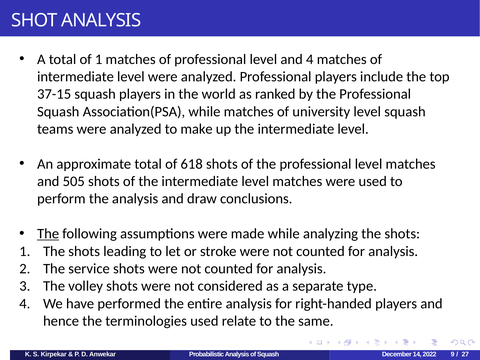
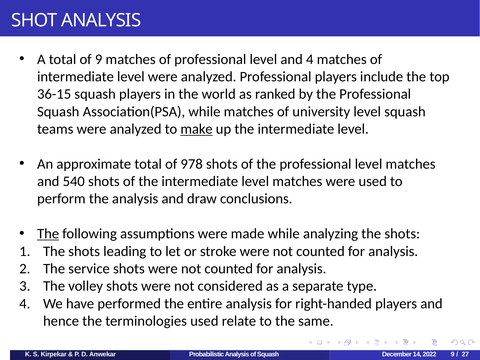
of 1: 1 -> 9 (99, 59)
37-15: 37-15 -> 36-15 (54, 94)
make underline: none -> present (197, 129)
618: 618 -> 978 (192, 164)
505: 505 -> 540 (74, 182)
